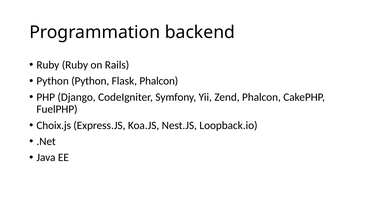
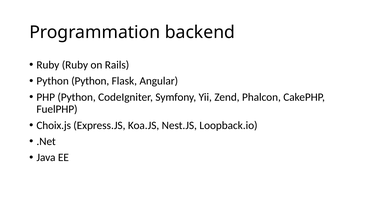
Flask Phalcon: Phalcon -> Angular (159, 81)
PHP Django: Django -> Python (77, 97)
